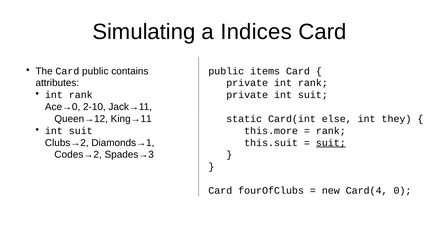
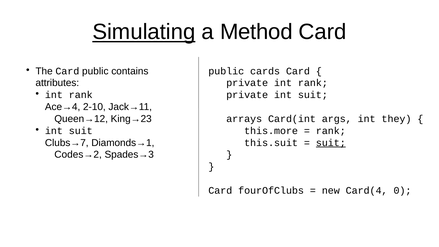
Simulating underline: none -> present (144, 32)
Indices: Indices -> Method (256, 32)
items: items -> cards (265, 71)
Ace→0: Ace→0 -> Ace→4 (63, 107)
King→11: King→11 -> King→23 (131, 119)
static: static -> arrays (244, 119)
else: else -> args (337, 119)
Clubs→2: Clubs→2 -> Clubs→7 (67, 143)
